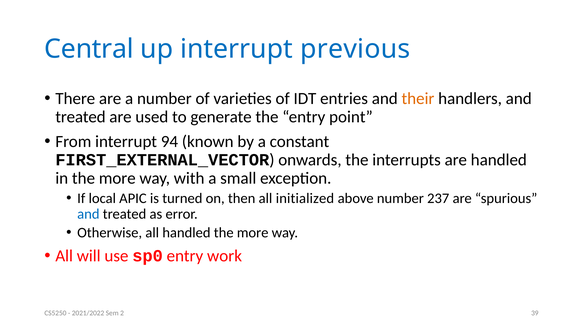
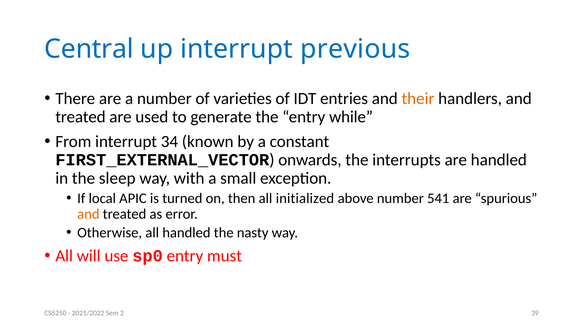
point: point -> while (351, 117)
94: 94 -> 34 (169, 141)
in the more: more -> sleep (117, 178)
237: 237 -> 541 (438, 198)
and colour: blue -> orange (88, 214)
handled the more: more -> nasty (253, 233)
work: work -> must (225, 256)
